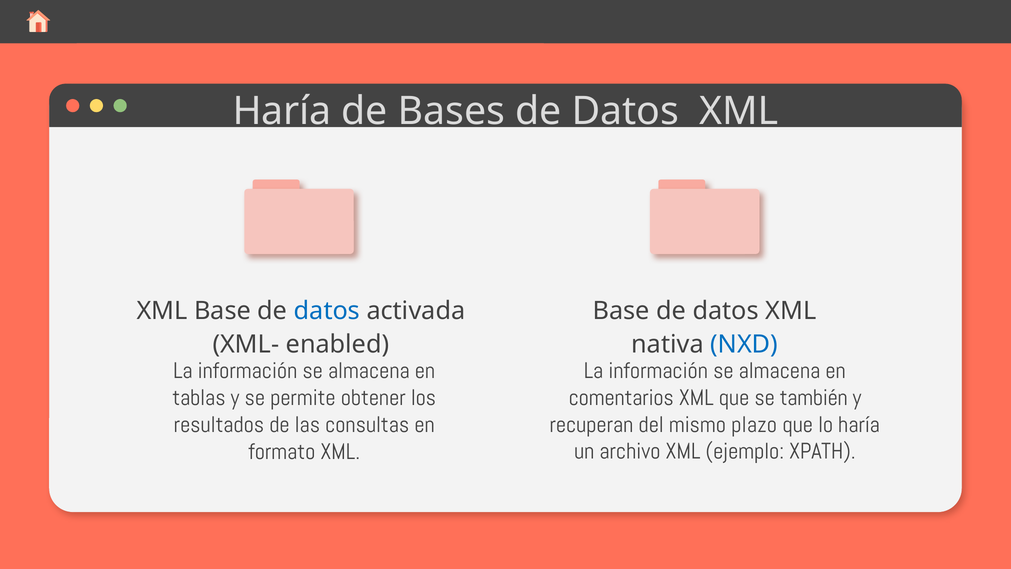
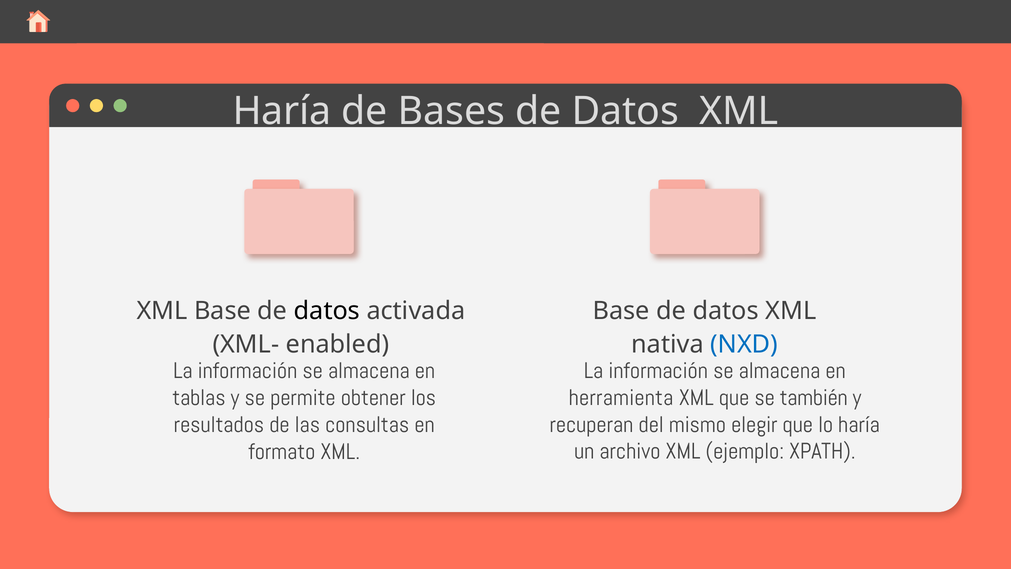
datos colour: blue -> black (327, 311)
comentarios: comentarios -> herramienta (621, 397)
plazo: plazo -> elegir (754, 424)
